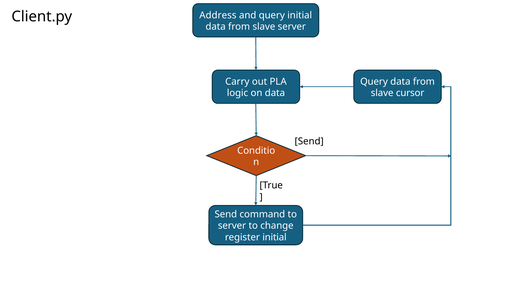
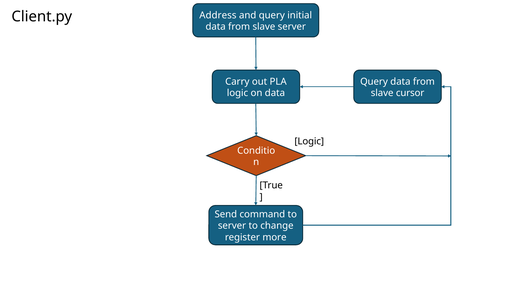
Send: Send -> Logic (309, 141)
register initial: initial -> more (274, 237)
